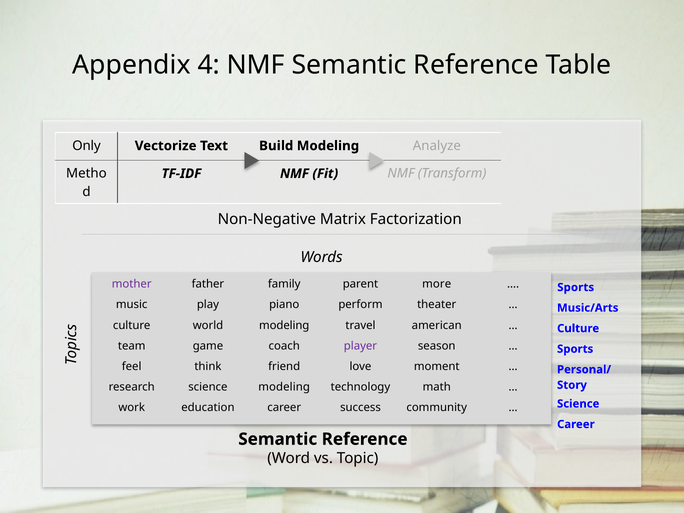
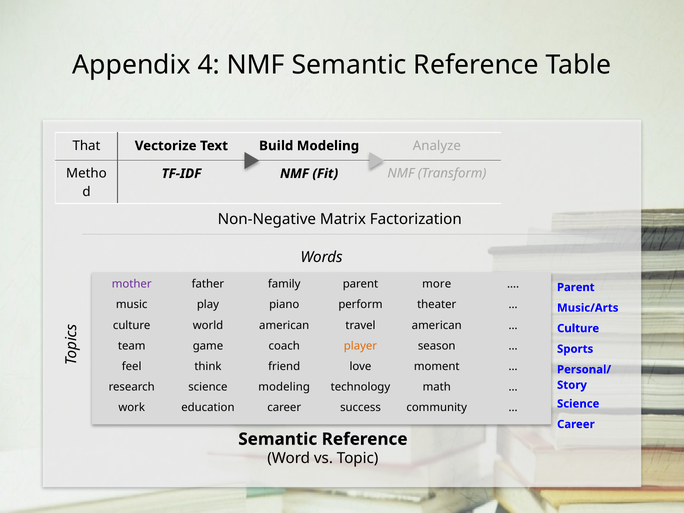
Only: Only -> That (86, 146)
Sports: Sports -> Parent (576, 287)
world modeling: modeling -> american (284, 325)
player colour: purple -> orange (360, 346)
